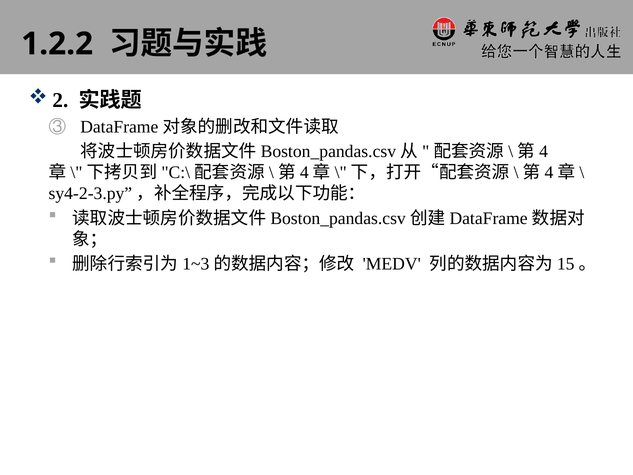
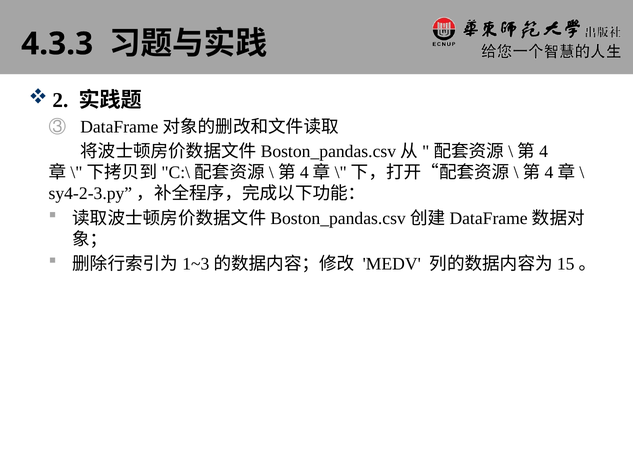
1.2.2: 1.2.2 -> 4.3.3 (57, 44)
